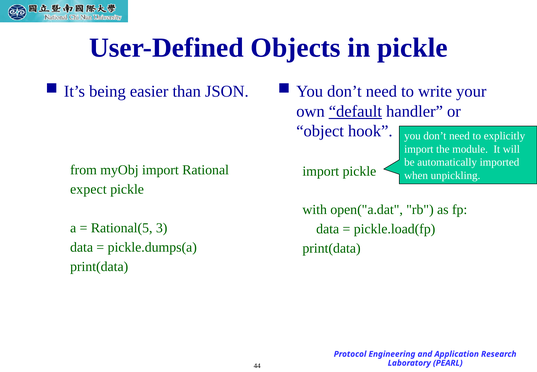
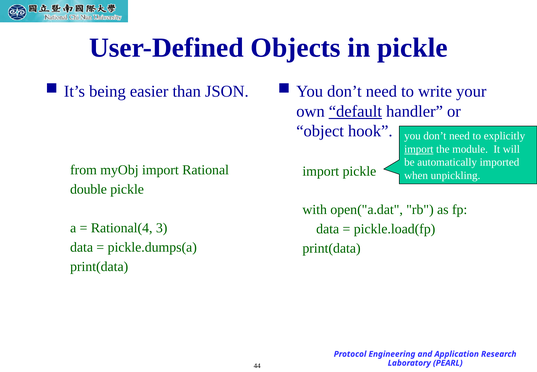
import underline: none -> present (419, 149)
expect: expect -> double (89, 189)
Rational(5: Rational(5 -> Rational(4 (122, 228)
